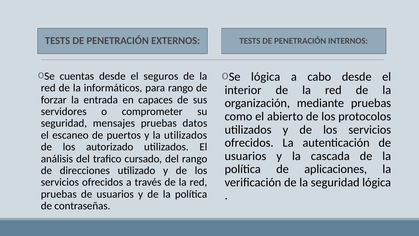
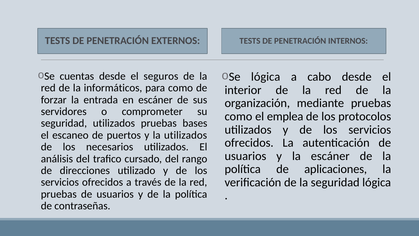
para rango: rango -> como (181, 88)
en capaces: capaces -> escáner (155, 100)
abierto: abierto -> emplea (285, 116)
seguridad mensajes: mensajes -> utilizados (114, 123)
datos: datos -> bases (195, 123)
autorizado: autorizado -> necesarios (110, 147)
la cascada: cascada -> escáner (330, 156)
